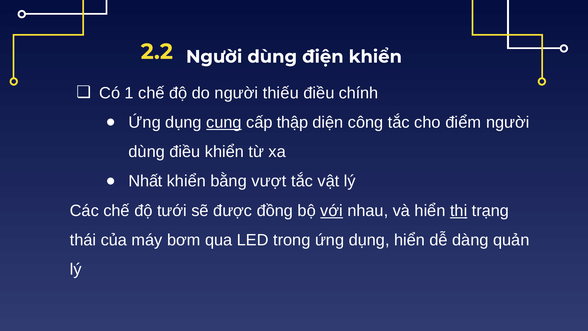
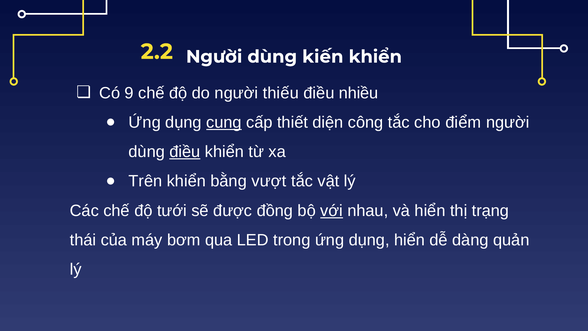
điện: điện -> kiến (323, 57)
1: 1 -> 9 (129, 93)
chính: chính -> nhiều (359, 93)
thập: thập -> thiết (293, 122)
điều underline: none -> present (185, 152)
Nhất: Nhất -> Trên (145, 181)
thị underline: present -> none (459, 211)
